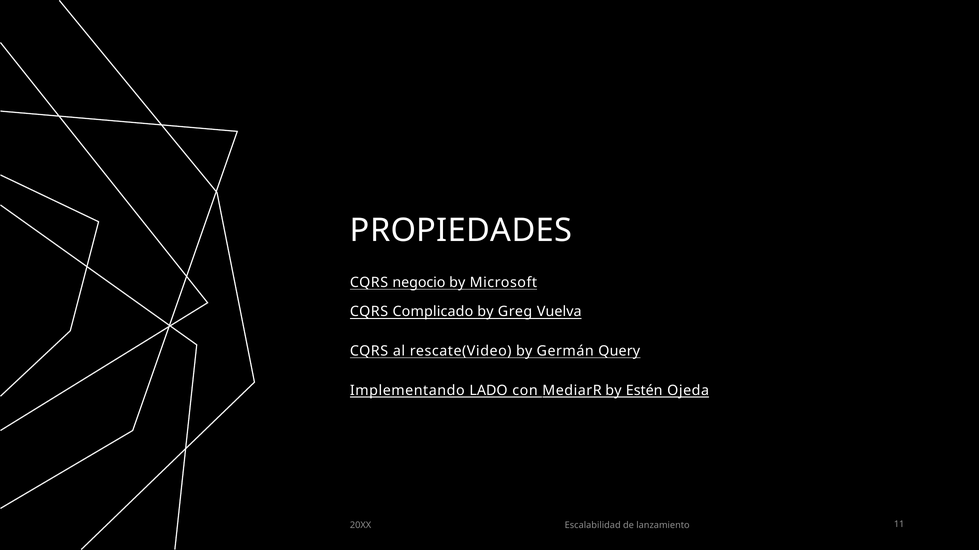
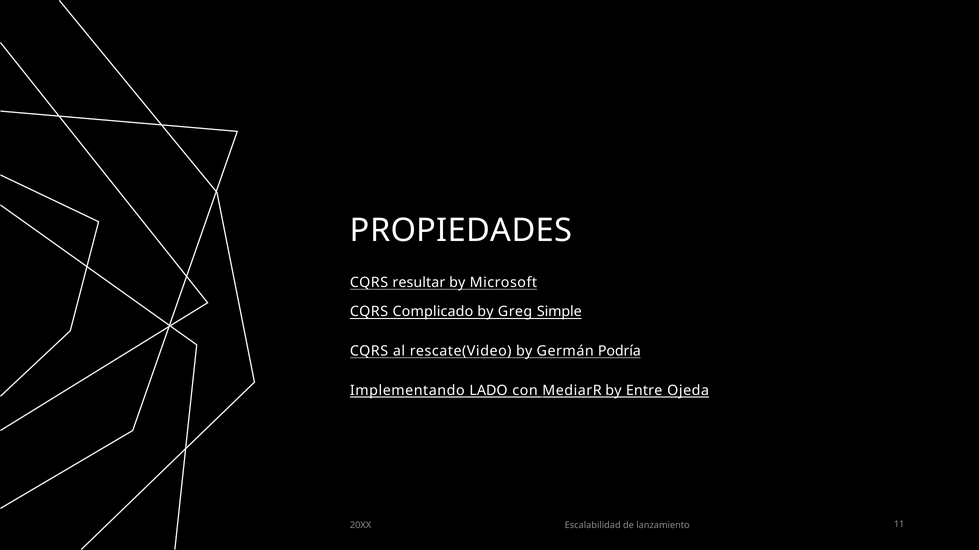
negocio: negocio -> resultar (419, 283)
Vuelva: Vuelva -> Simple (559, 312)
Query: Query -> Podría (619, 352)
Estén: Estén -> Entre (644, 391)
